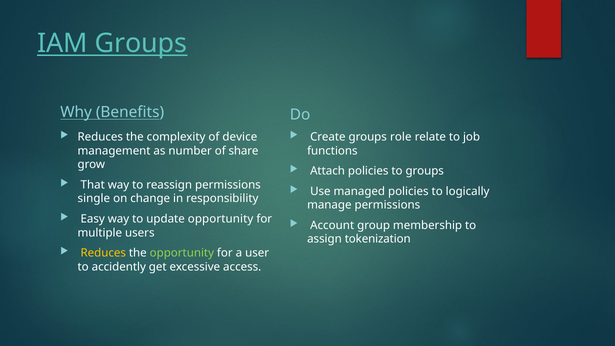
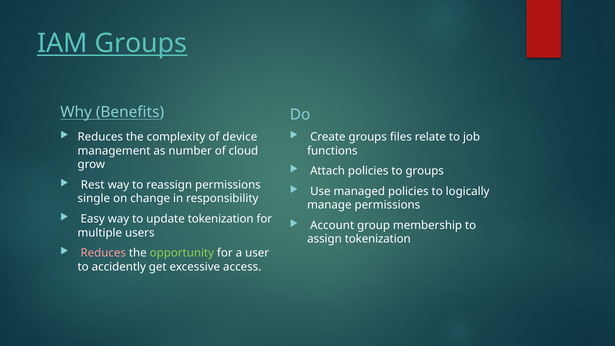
role: role -> files (401, 137)
share: share -> cloud (243, 151)
That: That -> Rest (93, 185)
update opportunity: opportunity -> tokenization (221, 219)
Reduces colour: yellow -> pink (103, 253)
